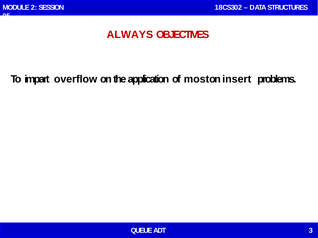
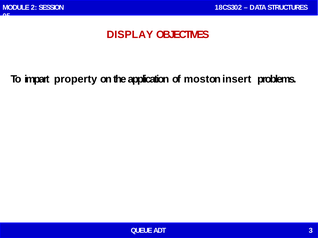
ALWAYS: ALWAYS -> DISPLAY (130, 35)
overflow: overflow -> property (76, 79)
